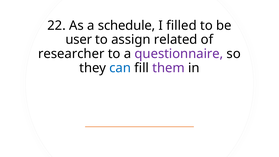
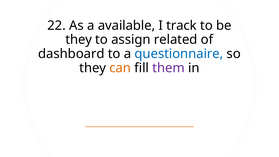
schedule: schedule -> available (127, 26)
filled: filled -> track (182, 26)
user: user -> they (79, 40)
researcher: researcher -> dashboard (71, 54)
questionnaire colour: purple -> blue (179, 54)
can colour: blue -> orange (120, 68)
